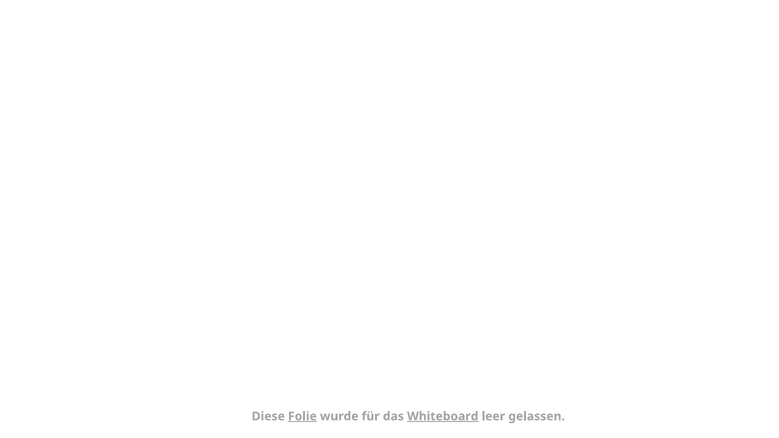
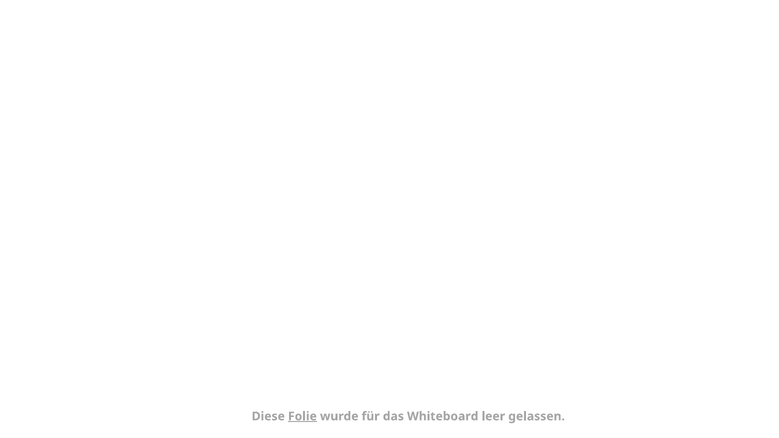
Whiteboard underline: present -> none (443, 416)
